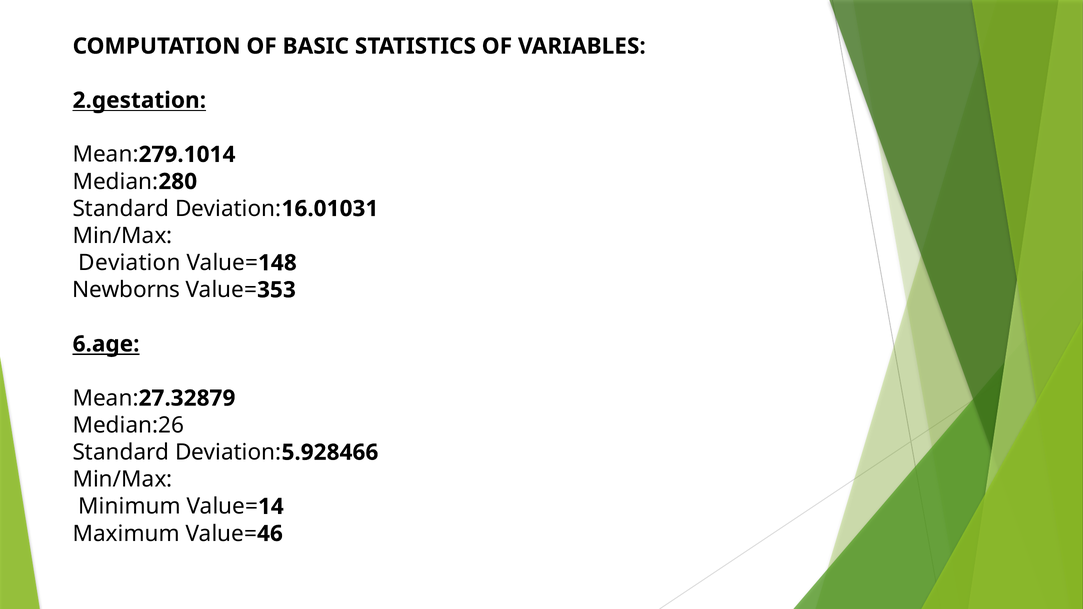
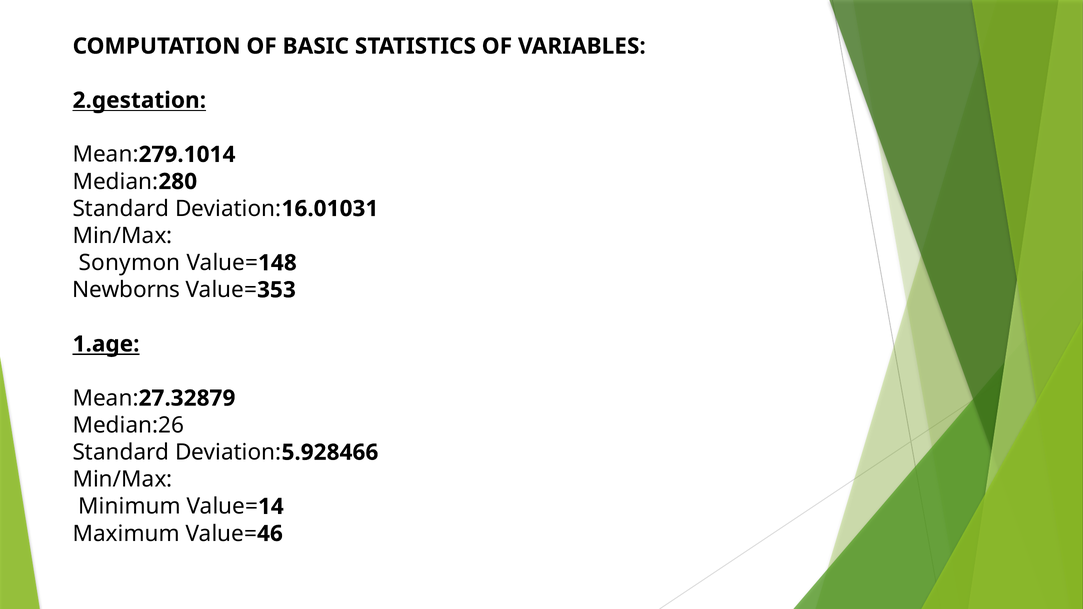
Deviation: Deviation -> Sonymon (130, 263)
6.age: 6.age -> 1.age (106, 344)
